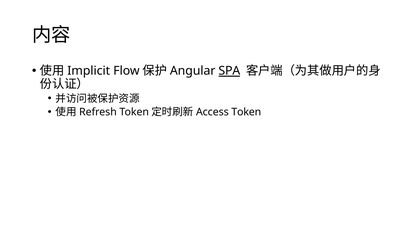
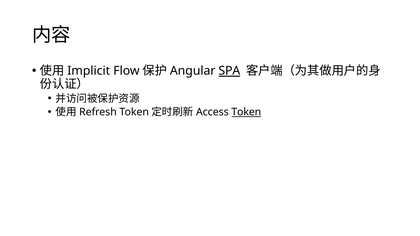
Token underline: none -> present (246, 112)
